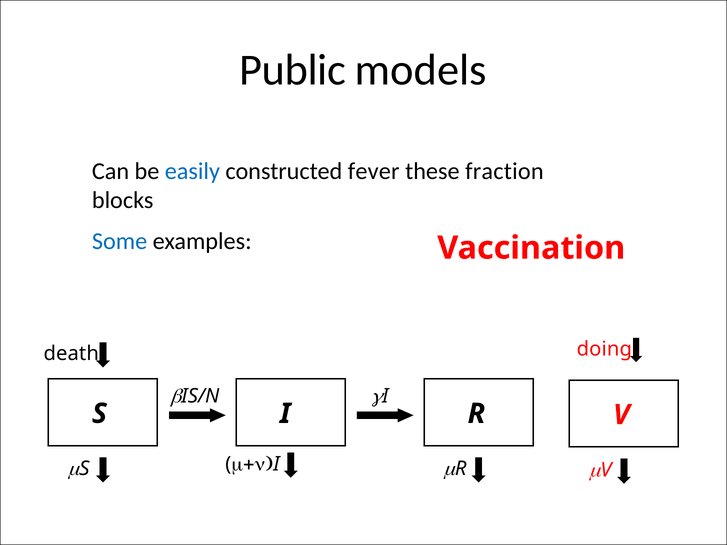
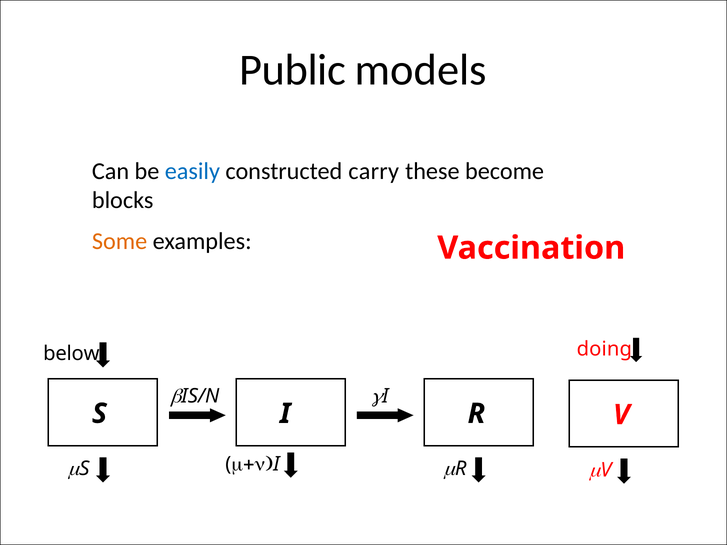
fever: fever -> carry (374, 171)
fraction: fraction -> become (505, 171)
Some colour: blue -> orange (120, 242)
death: death -> below (71, 354)
